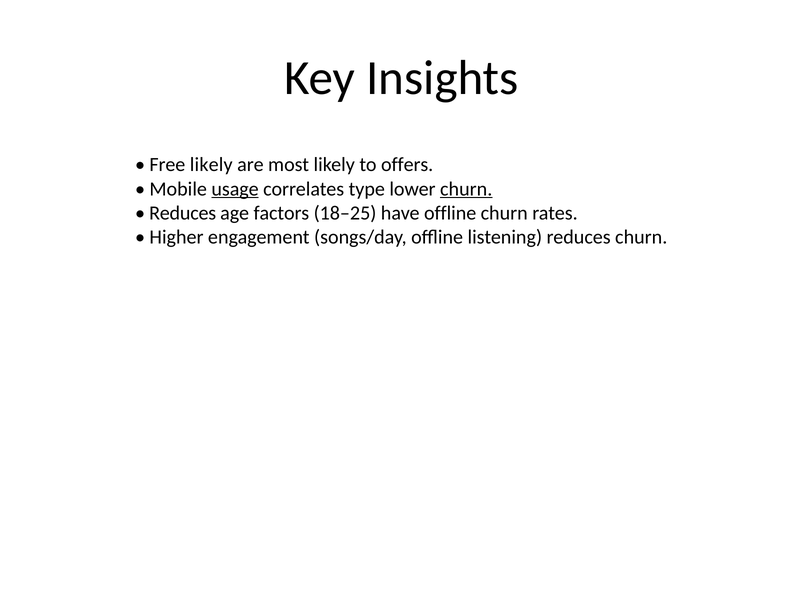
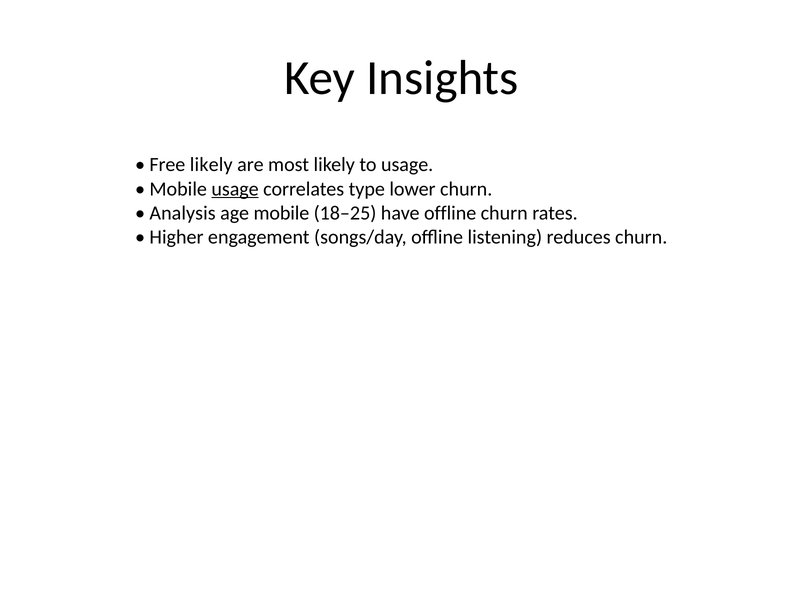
to offers: offers -> usage (407, 165)
churn underline: present -> none (466, 189)
Reduces: Reduces -> Analysis (183, 213)
age factors: factors -> mobile (281, 213)
